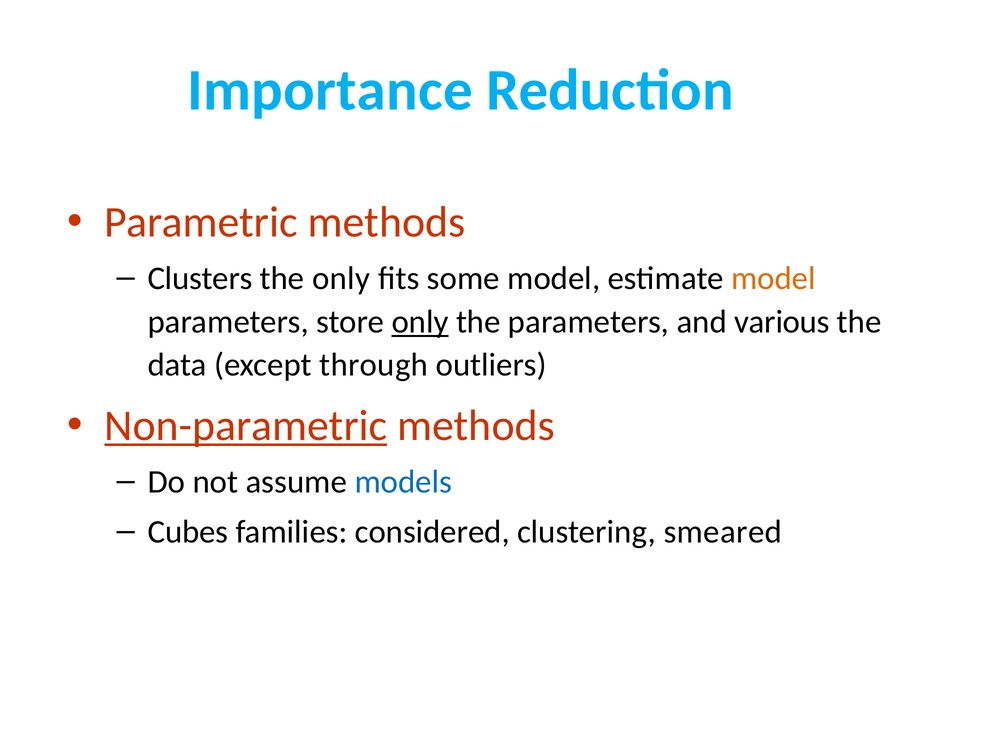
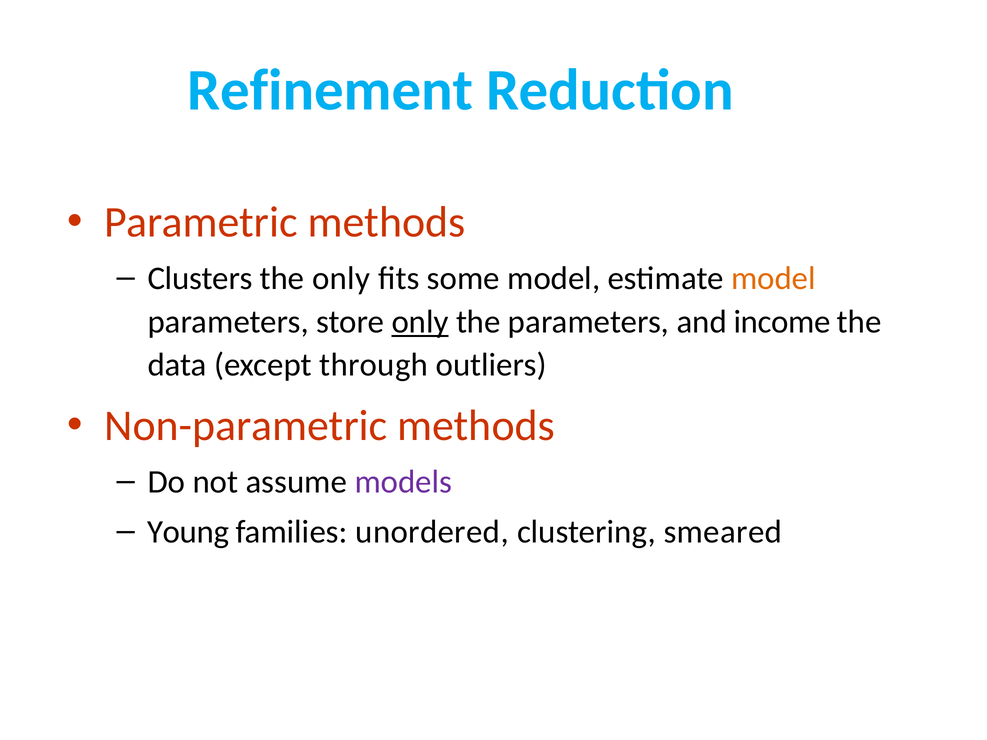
Importance: Importance -> Refinement (330, 90)
various: various -> income (782, 322)
Non-parametric underline: present -> none (246, 426)
models colour: blue -> purple (403, 482)
Cubes: Cubes -> Young (188, 532)
considered: considered -> unordered (432, 532)
